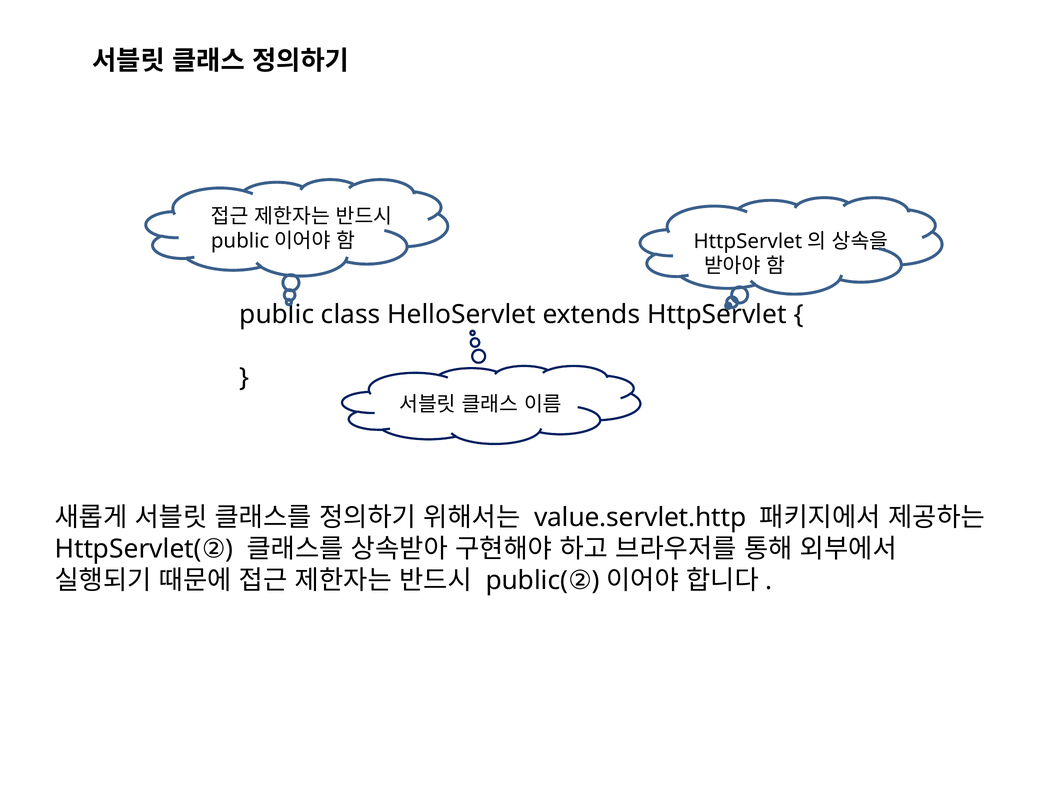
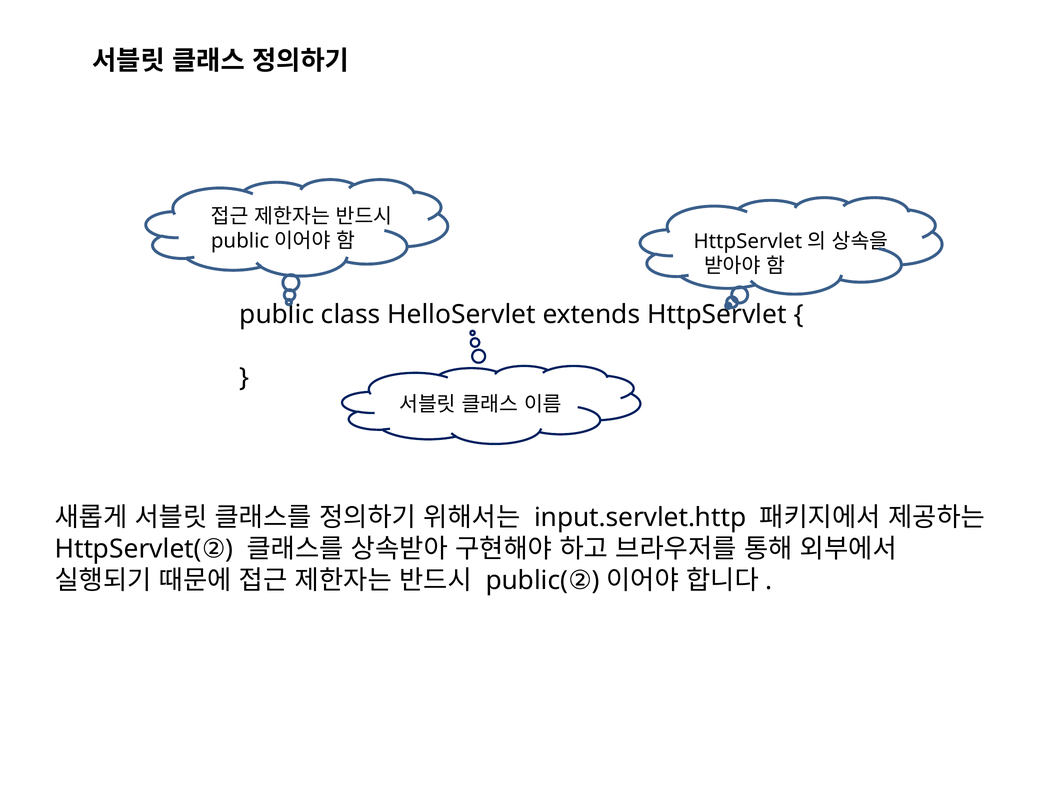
value.servlet.http: value.servlet.http -> input.servlet.http (640, 518)
